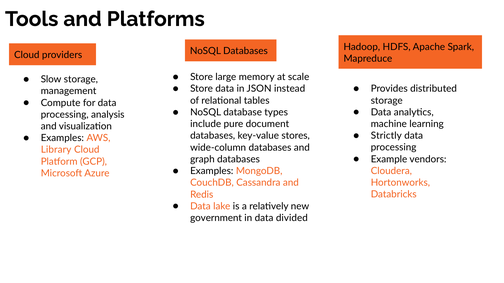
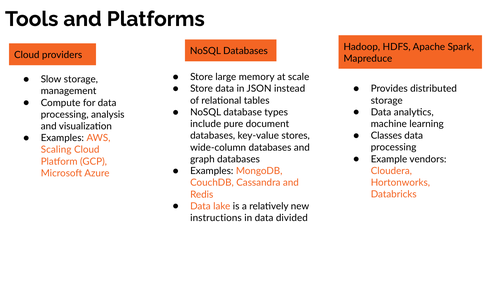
Strictly: Strictly -> Classes (386, 136)
Library: Library -> Scaling (56, 150)
government: government -> instructions (216, 218)
